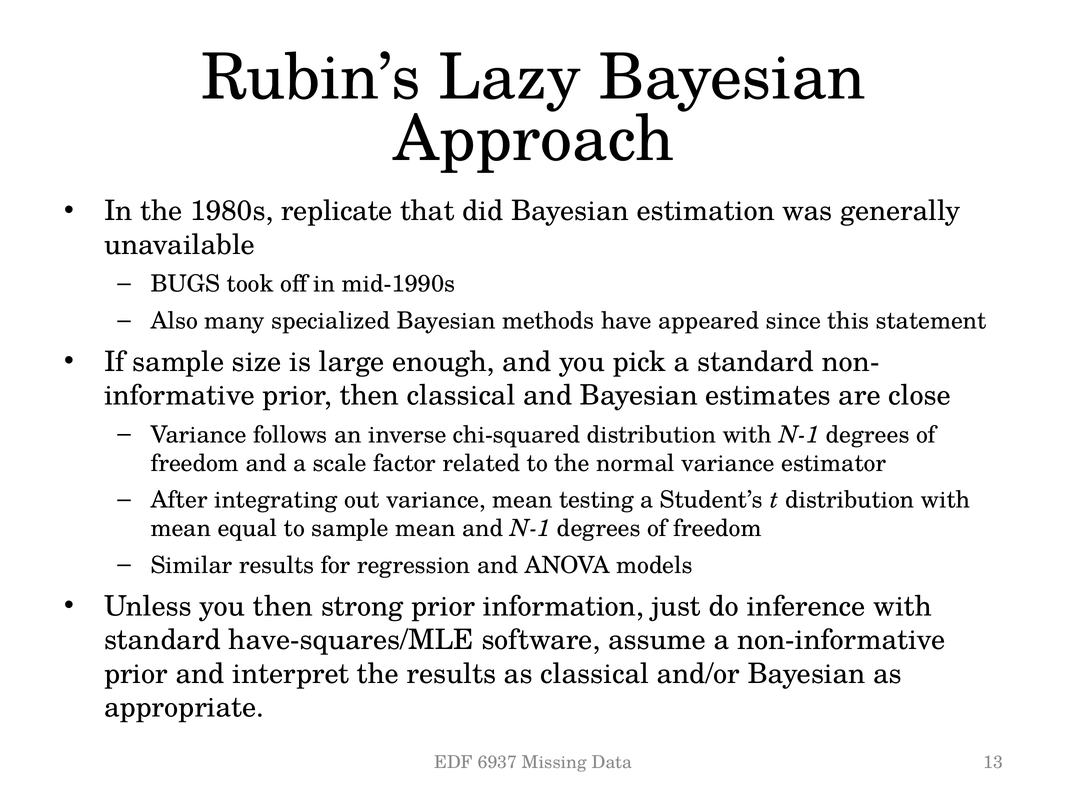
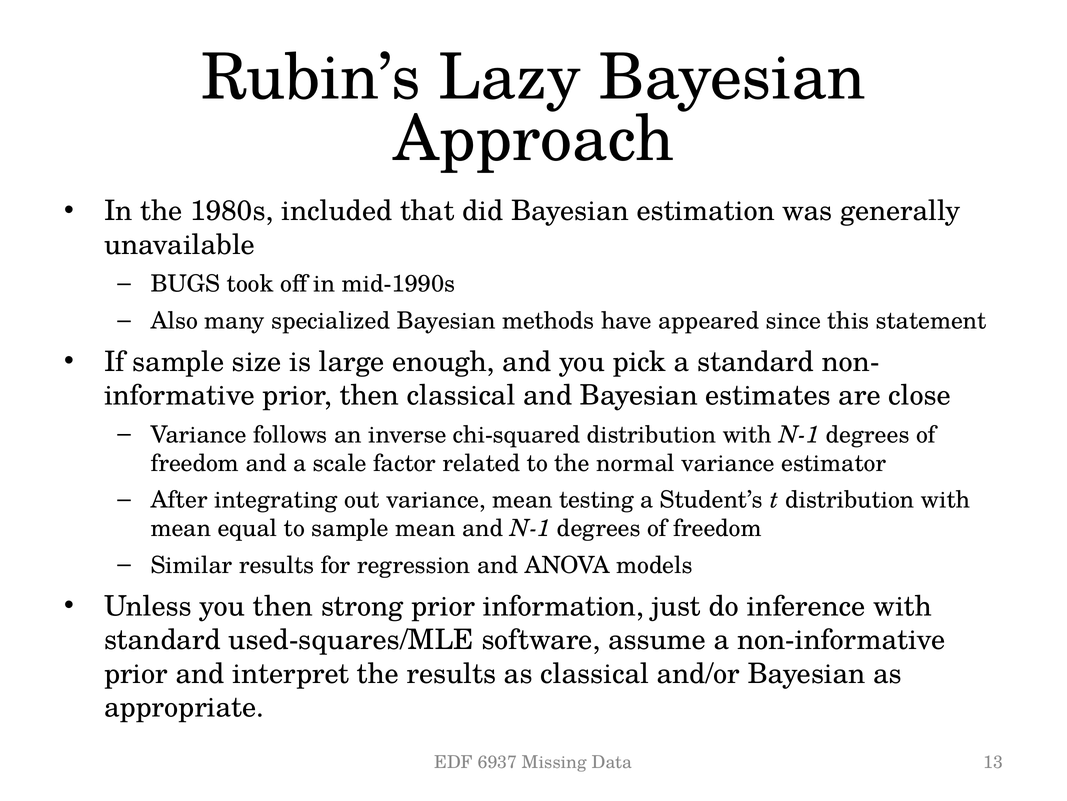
replicate: replicate -> included (337, 211)
have-squares/MLE: have-squares/MLE -> used-squares/MLE (351, 639)
